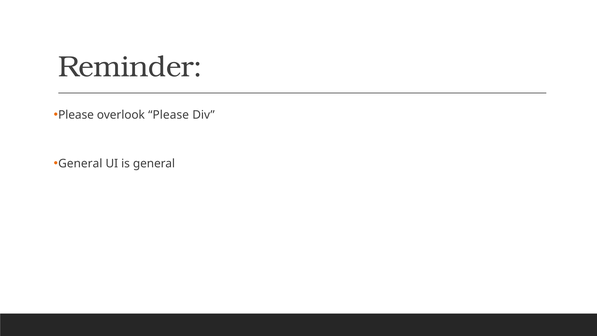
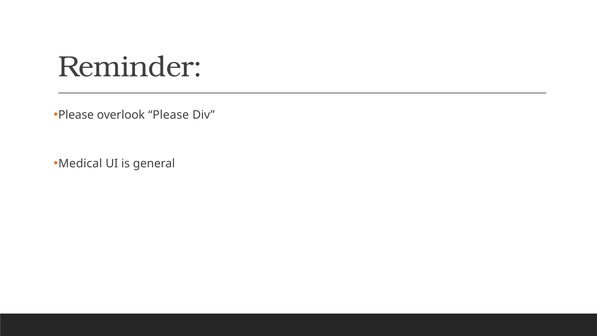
General: General -> Medical (80, 163)
